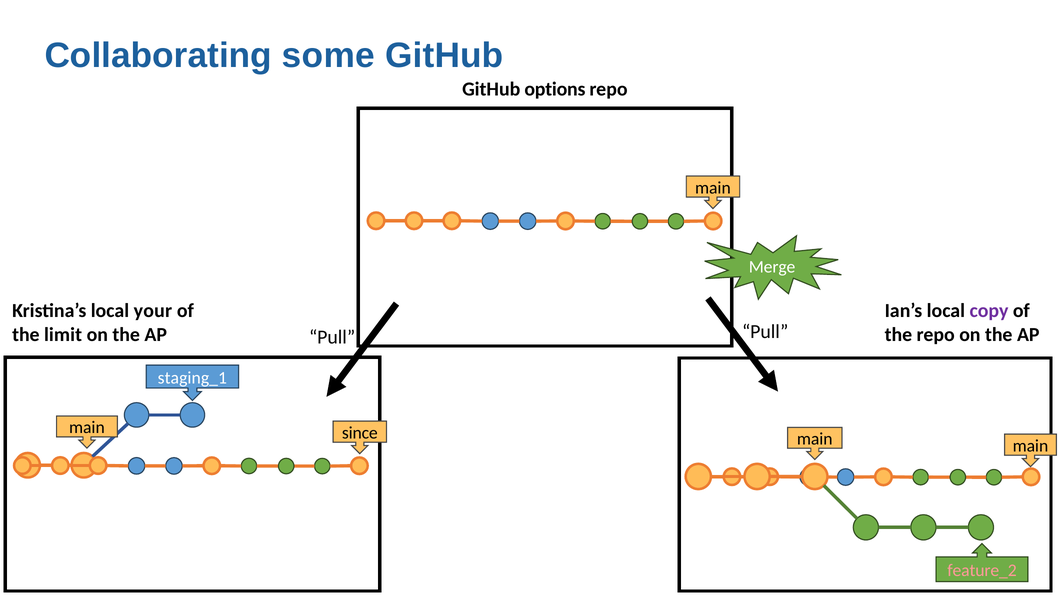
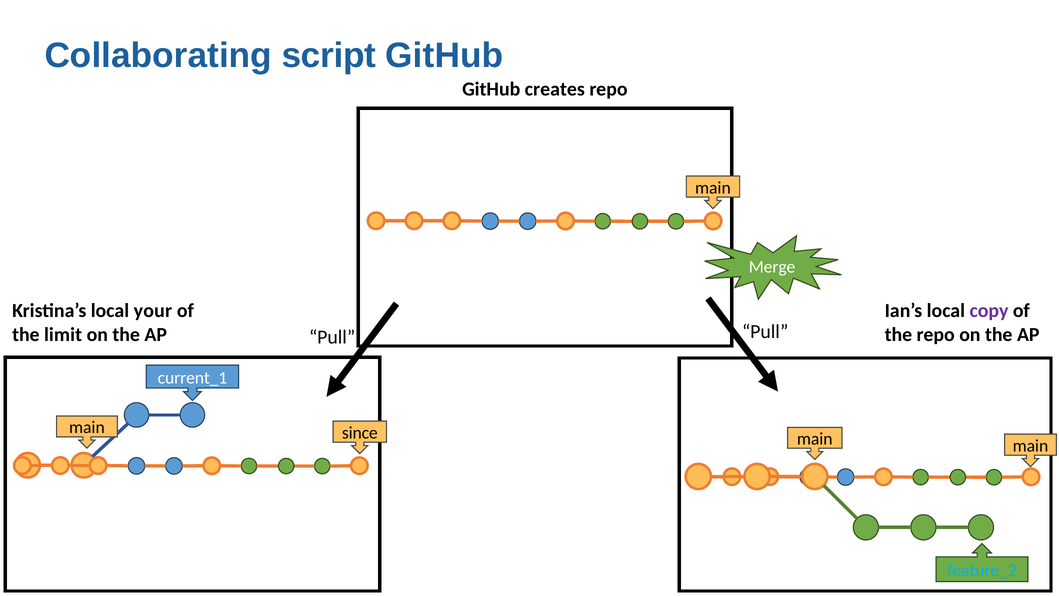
some: some -> script (329, 56)
options: options -> creates (555, 89)
staging_1: staging_1 -> current_1 (192, 378)
feature_2 colour: pink -> light blue (982, 570)
